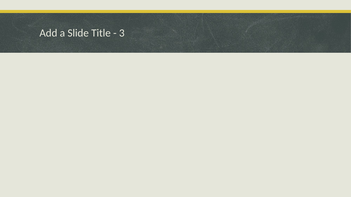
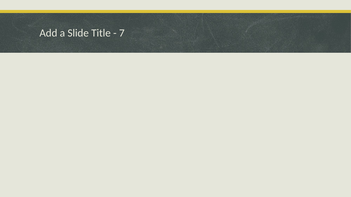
3: 3 -> 7 (122, 33)
